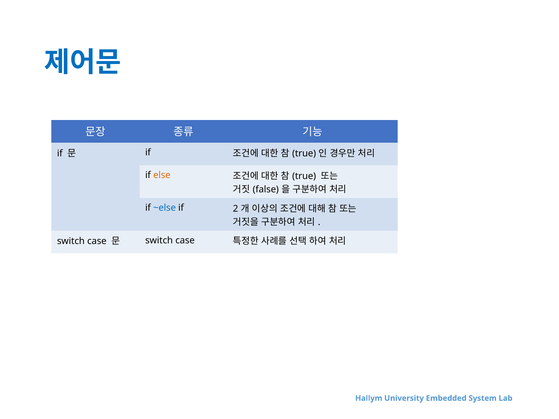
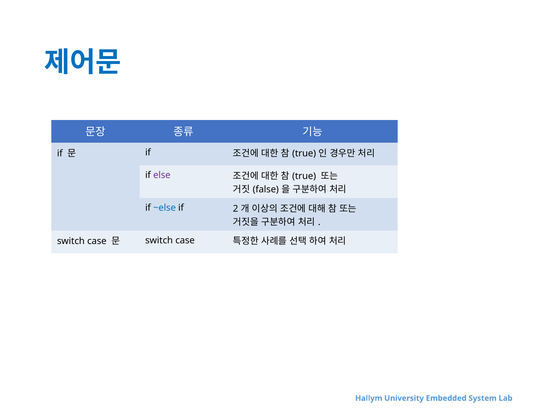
else colour: orange -> purple (162, 175)
